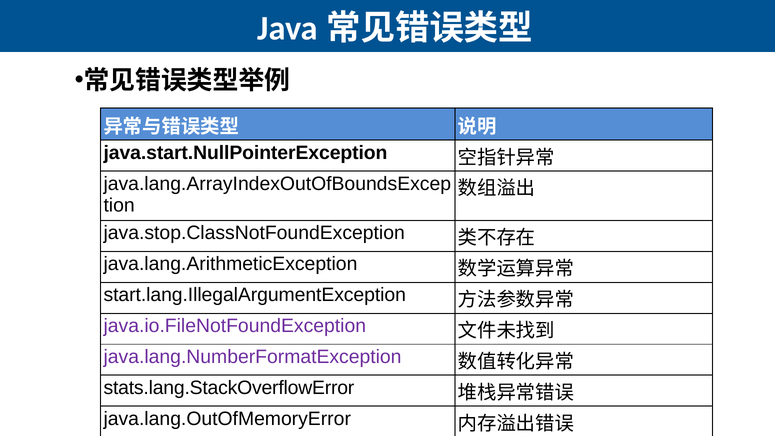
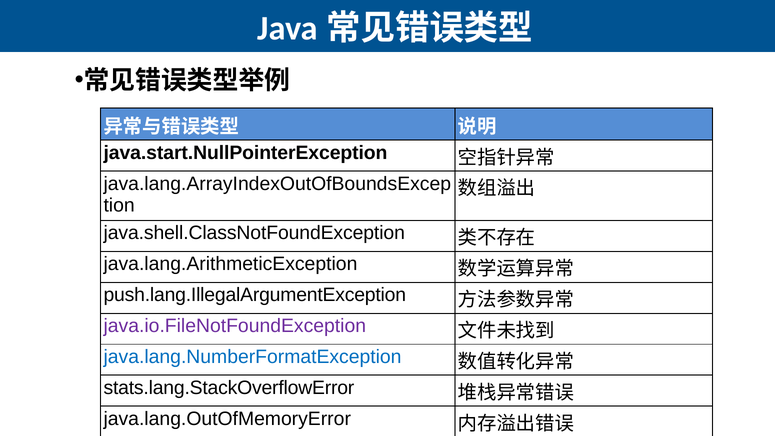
java.stop.ClassNotFoundException: java.stop.ClassNotFoundException -> java.shell.ClassNotFoundException (254, 233)
start.lang.IllegalArgumentException: start.lang.IllegalArgumentException -> push.lang.IllegalArgumentException (255, 295)
java.lang.NumberFormatException colour: purple -> blue (253, 357)
